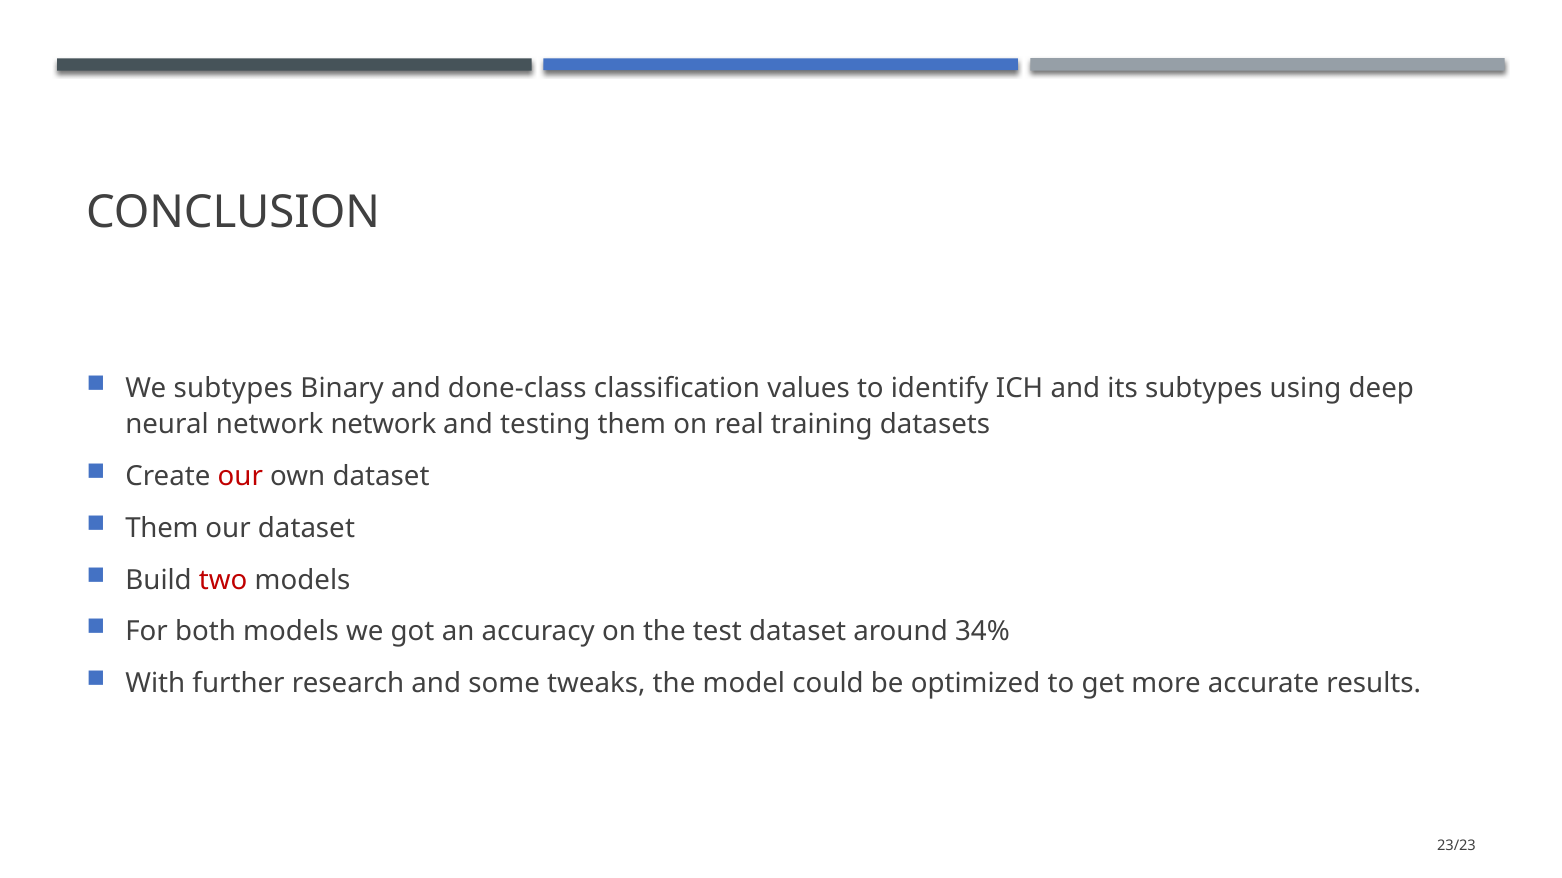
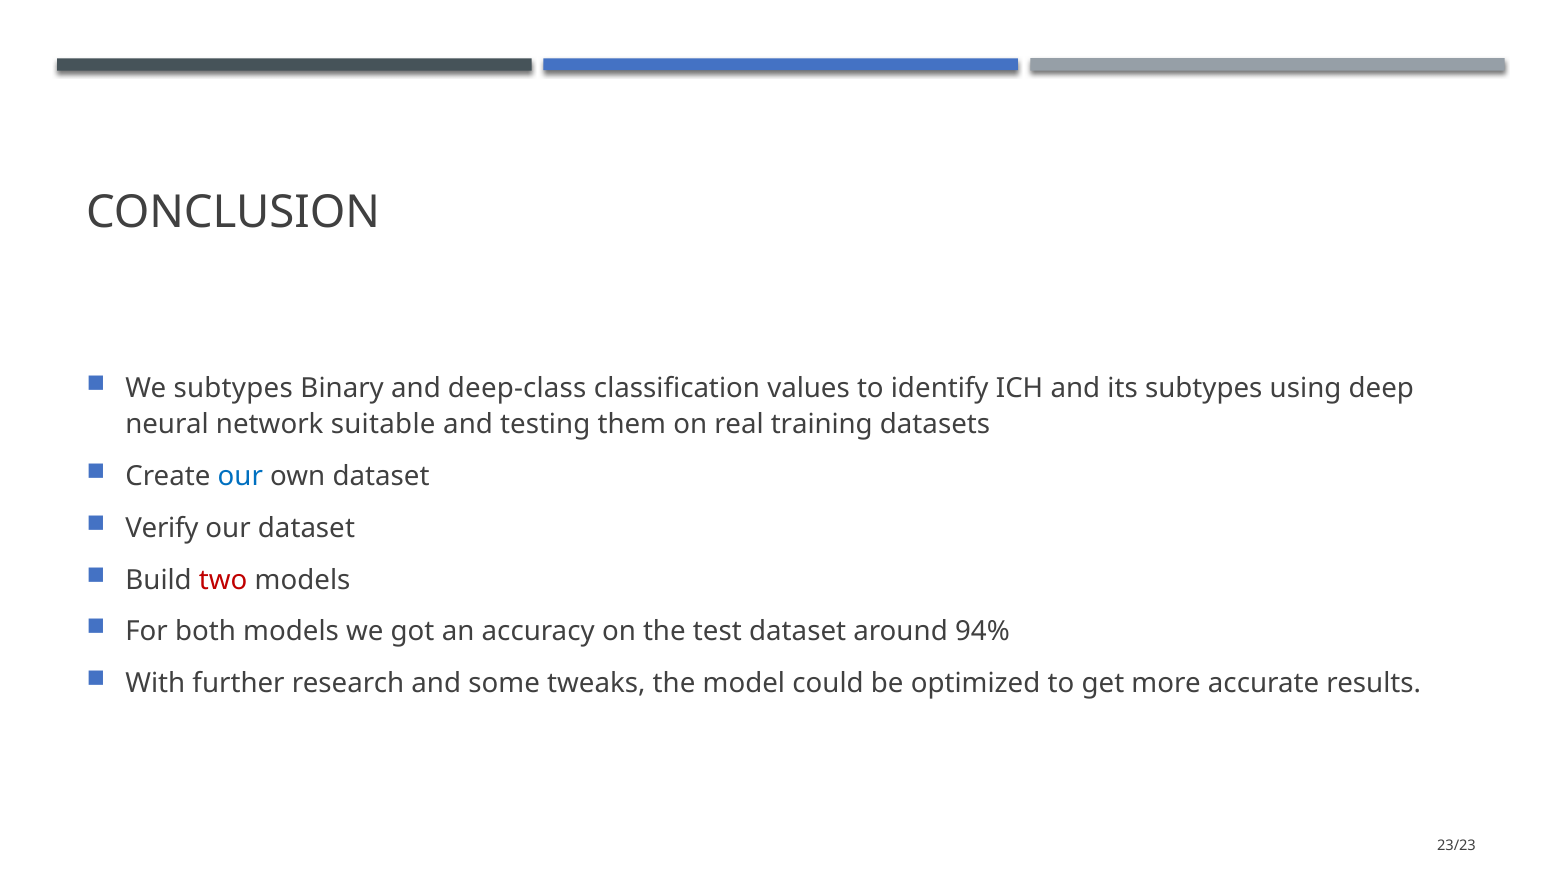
done-class: done-class -> deep-class (517, 388)
network network: network -> suitable (383, 425)
our colour: red -> blue (240, 477)
Them: Them -> Verify (162, 529)
34%: 34% -> 94% (982, 632)
